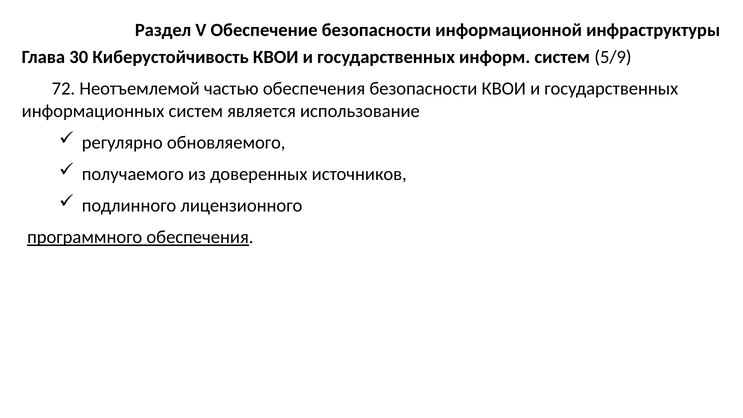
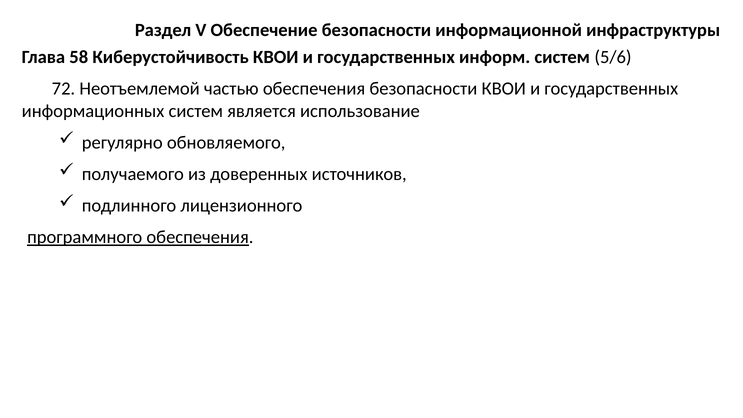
30: 30 -> 58 (79, 57)
5/9: 5/9 -> 5/6 (613, 57)
